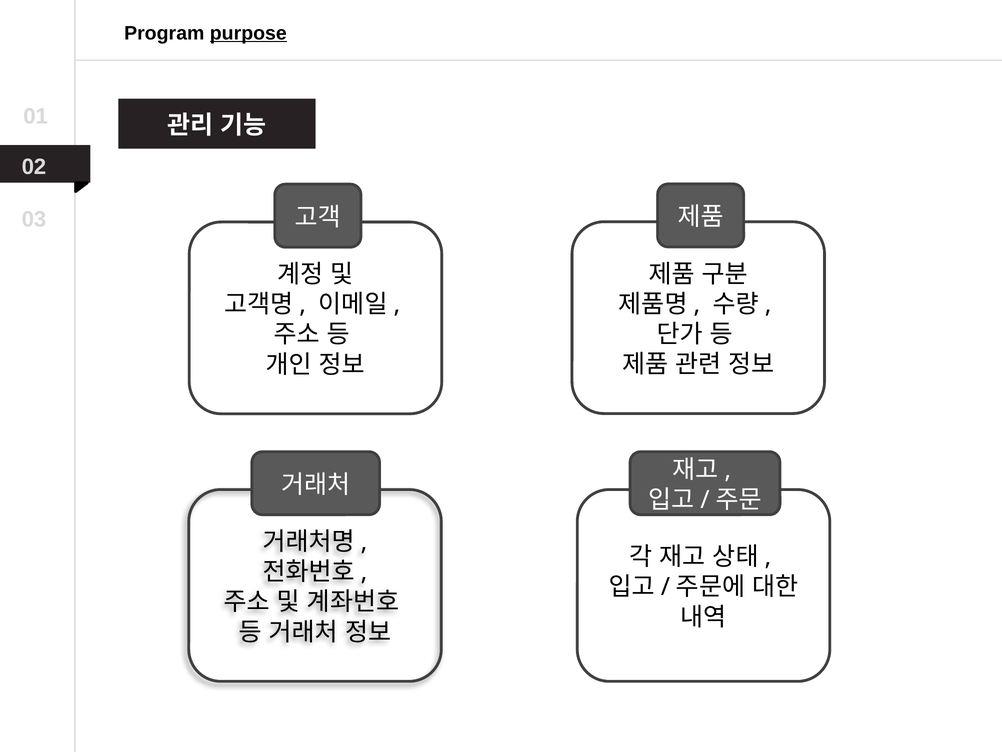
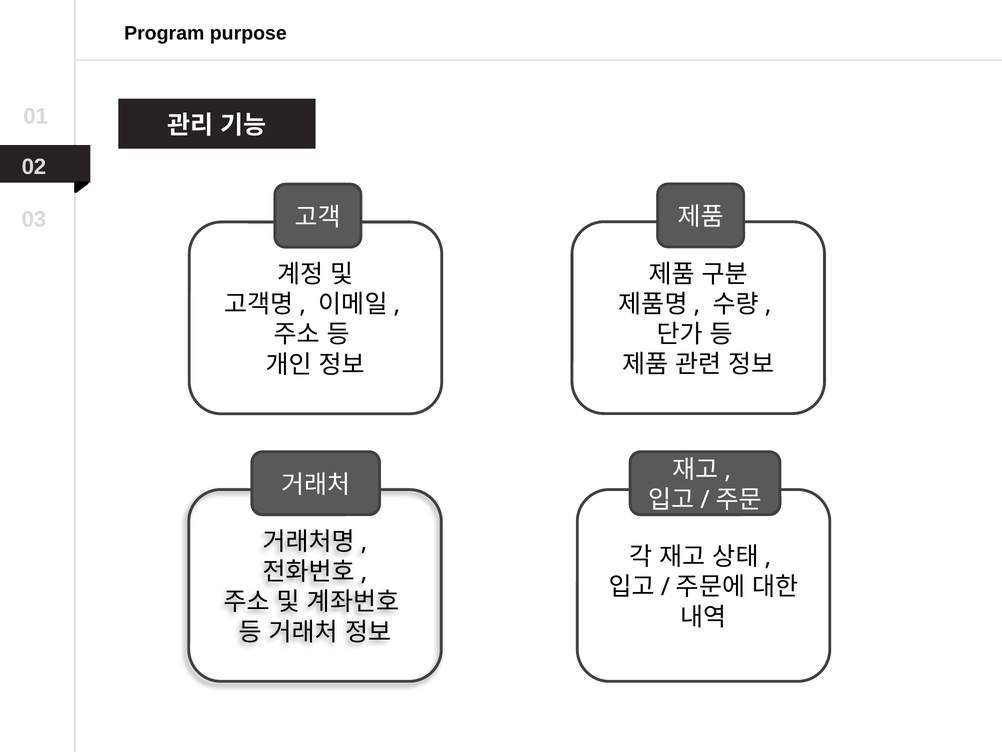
purpose underline: present -> none (248, 33)
